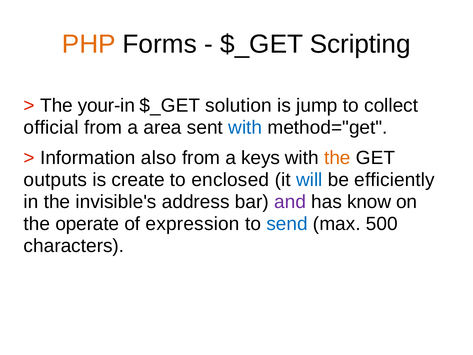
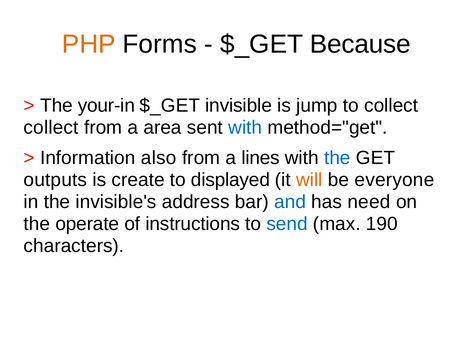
Scripting: Scripting -> Because (360, 44)
solution: solution -> invisible (239, 105)
official: official -> collect (51, 127)
keys: keys -> lines (261, 158)
the colour: orange -> blue (337, 158)
enclosed: enclosed -> displayed (230, 180)
will colour: blue -> orange (309, 180)
efficiently: efficiently -> everyone (394, 180)
and colour: purple -> blue (290, 202)
know: know -> need (369, 202)
expression: expression -> instructions (193, 224)
500: 500 -> 190 (382, 224)
